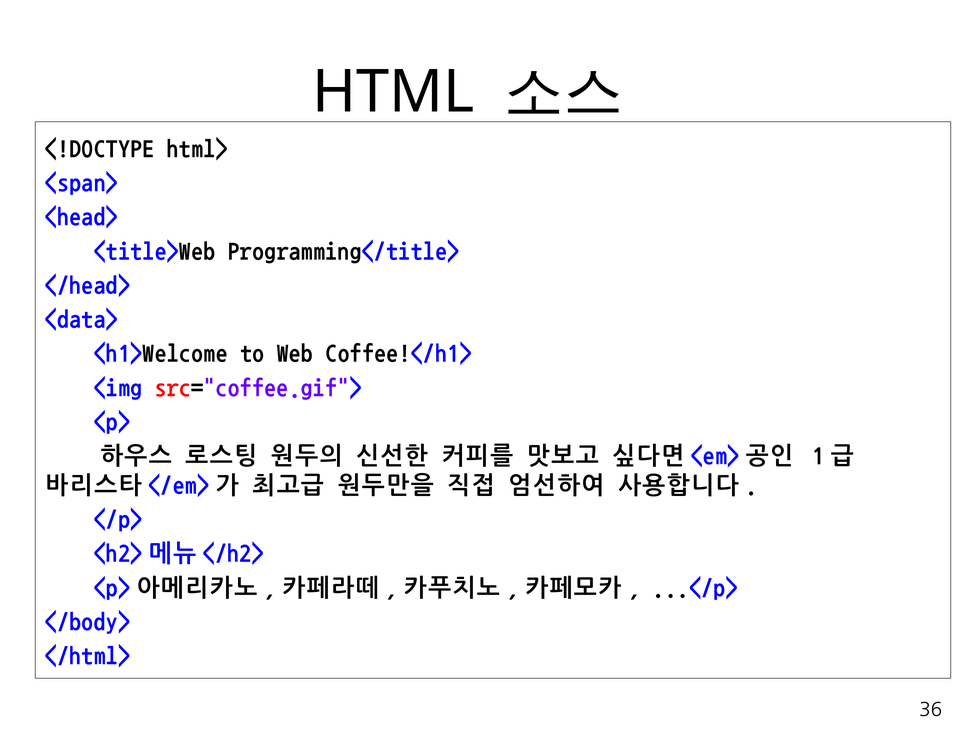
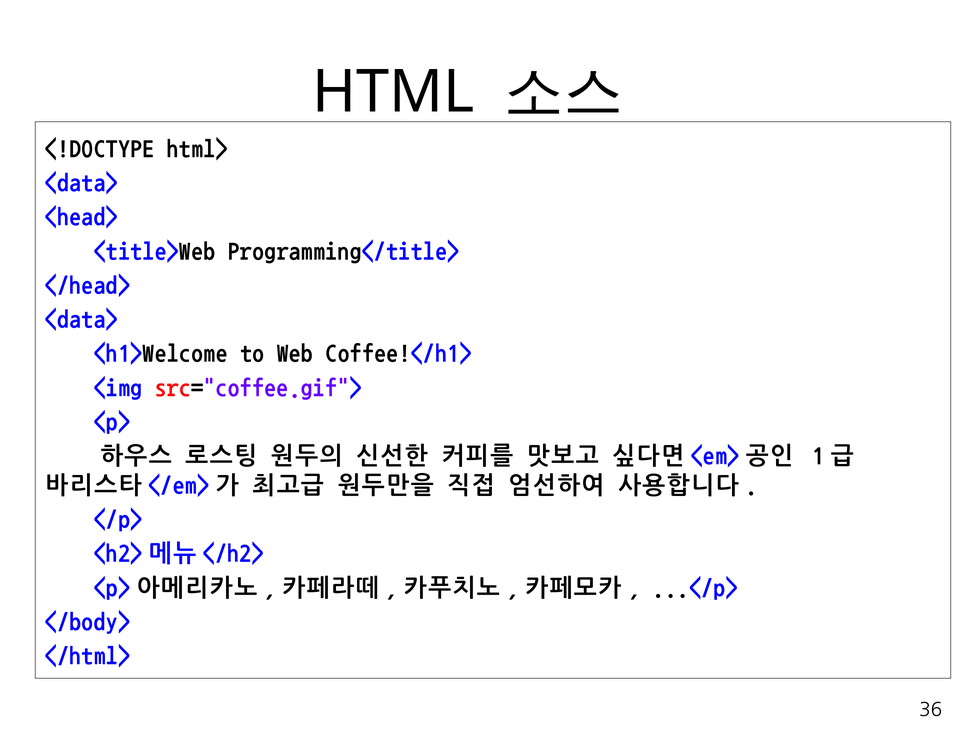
<span>: <span> -> <data> (81, 182)
